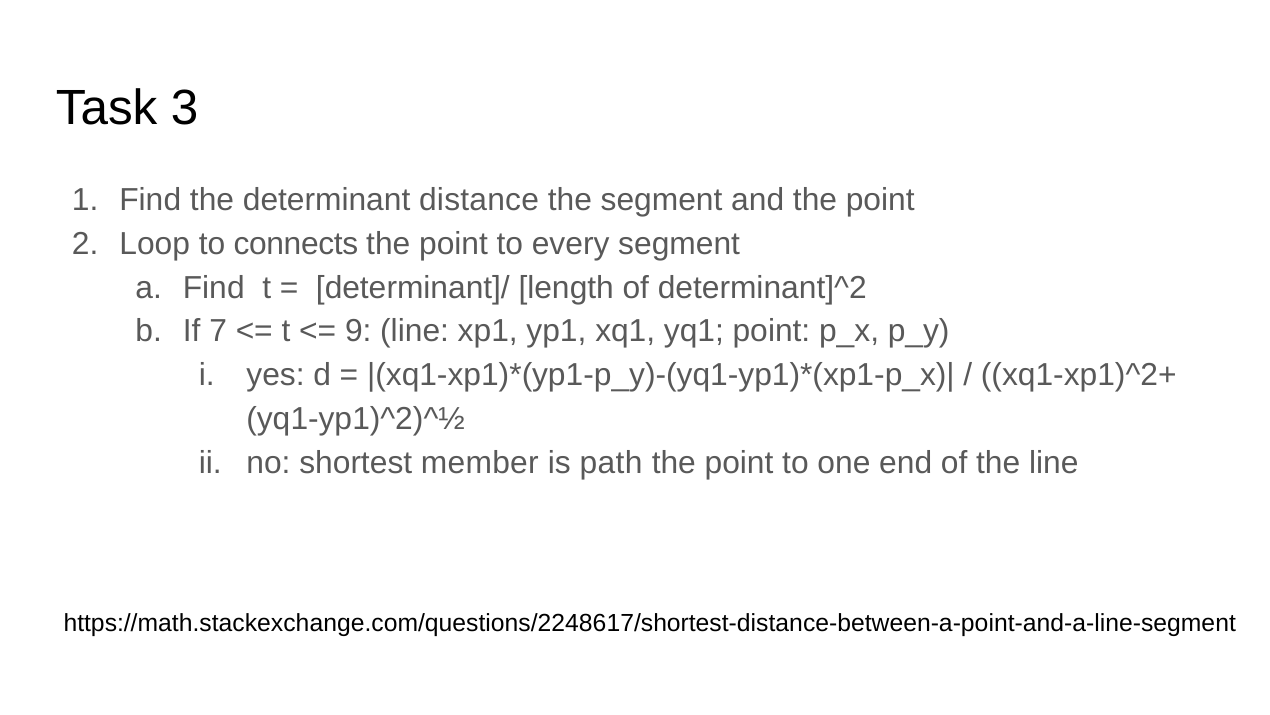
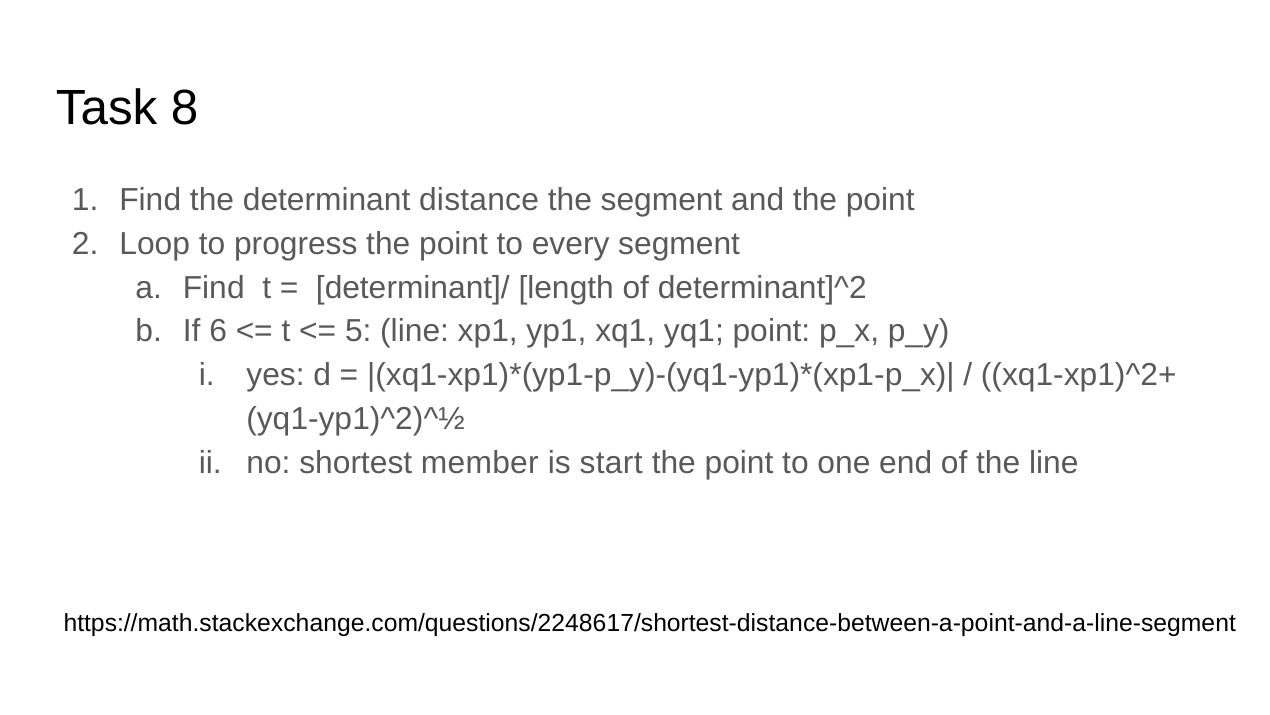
3: 3 -> 8 (185, 108)
connects: connects -> progress (296, 244)
7: 7 -> 6 (218, 331)
9: 9 -> 5 (358, 331)
path: path -> start (611, 463)
